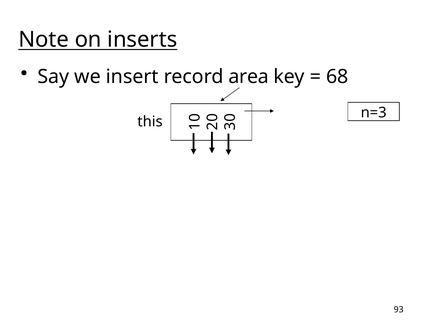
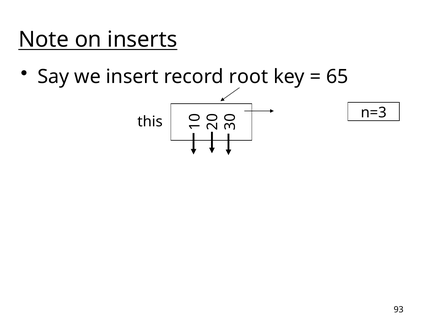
area: area -> root (248, 77)
68: 68 -> 65 (337, 77)
